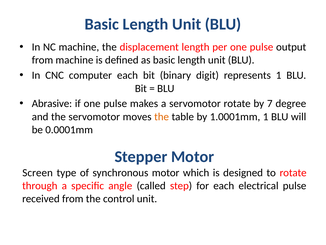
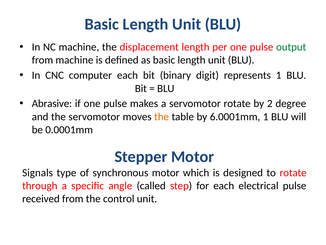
output colour: black -> green (291, 47)
7: 7 -> 2 (270, 103)
1.0001mm: 1.0001mm -> 6.0001mm (235, 116)
Screen: Screen -> Signals (38, 172)
